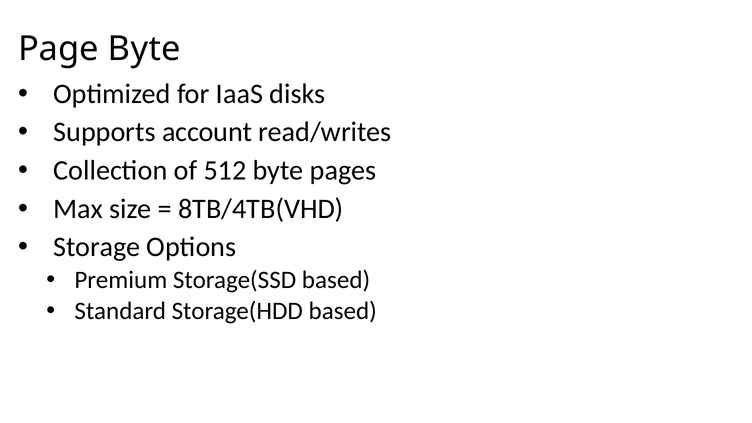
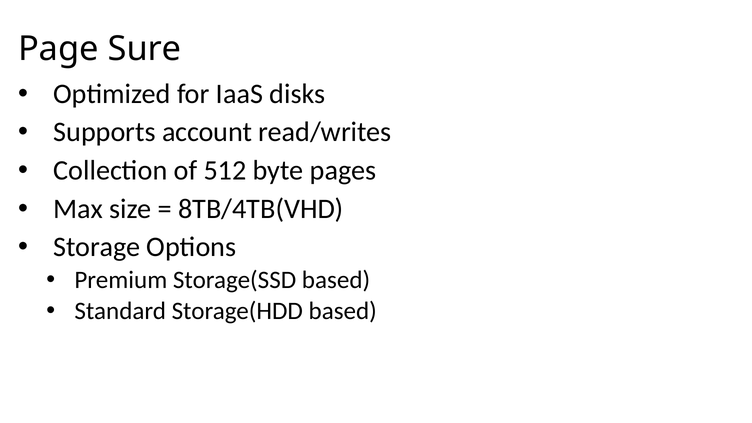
Page Byte: Byte -> Sure (145, 49)
